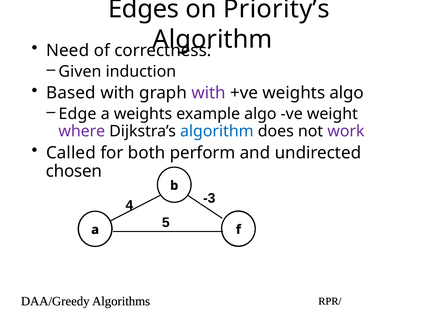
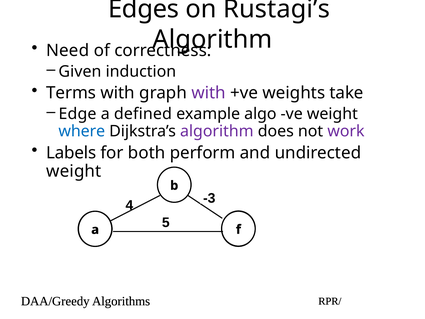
Priority’s: Priority’s -> Rustagi’s (277, 9)
Based: Based -> Terms (71, 93)
weights algo: algo -> take (347, 93)
a weights: weights -> defined (143, 114)
where colour: purple -> blue (82, 131)
algorithm colour: blue -> purple (217, 131)
Called: Called -> Labels (71, 153)
chosen: chosen -> weight (74, 171)
